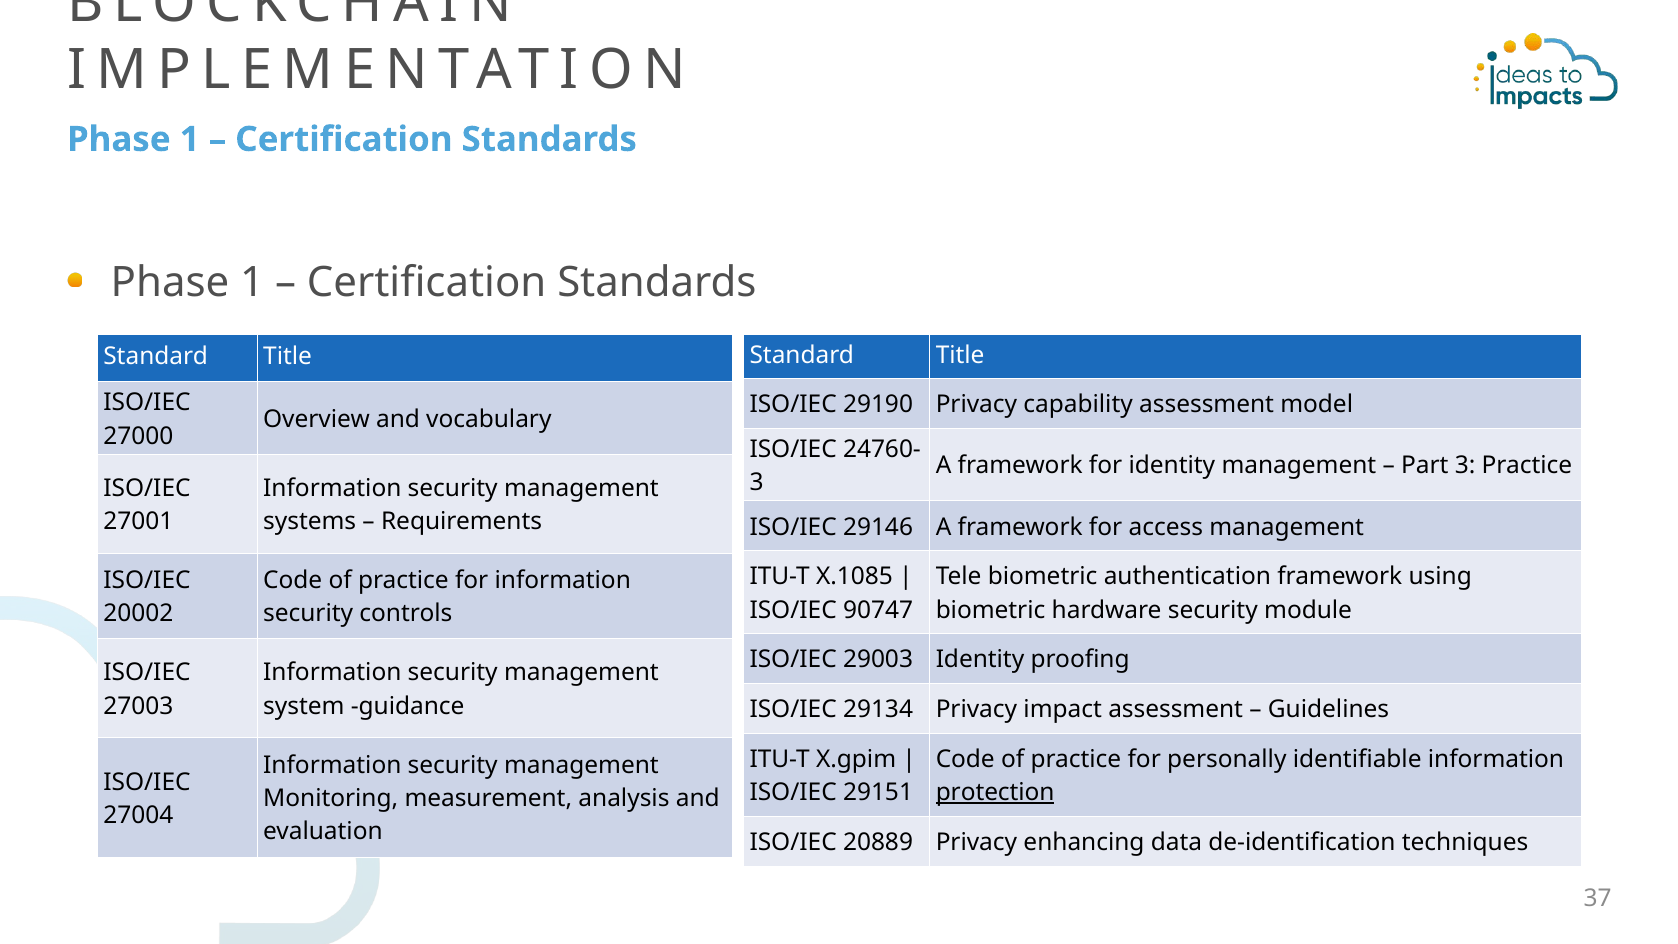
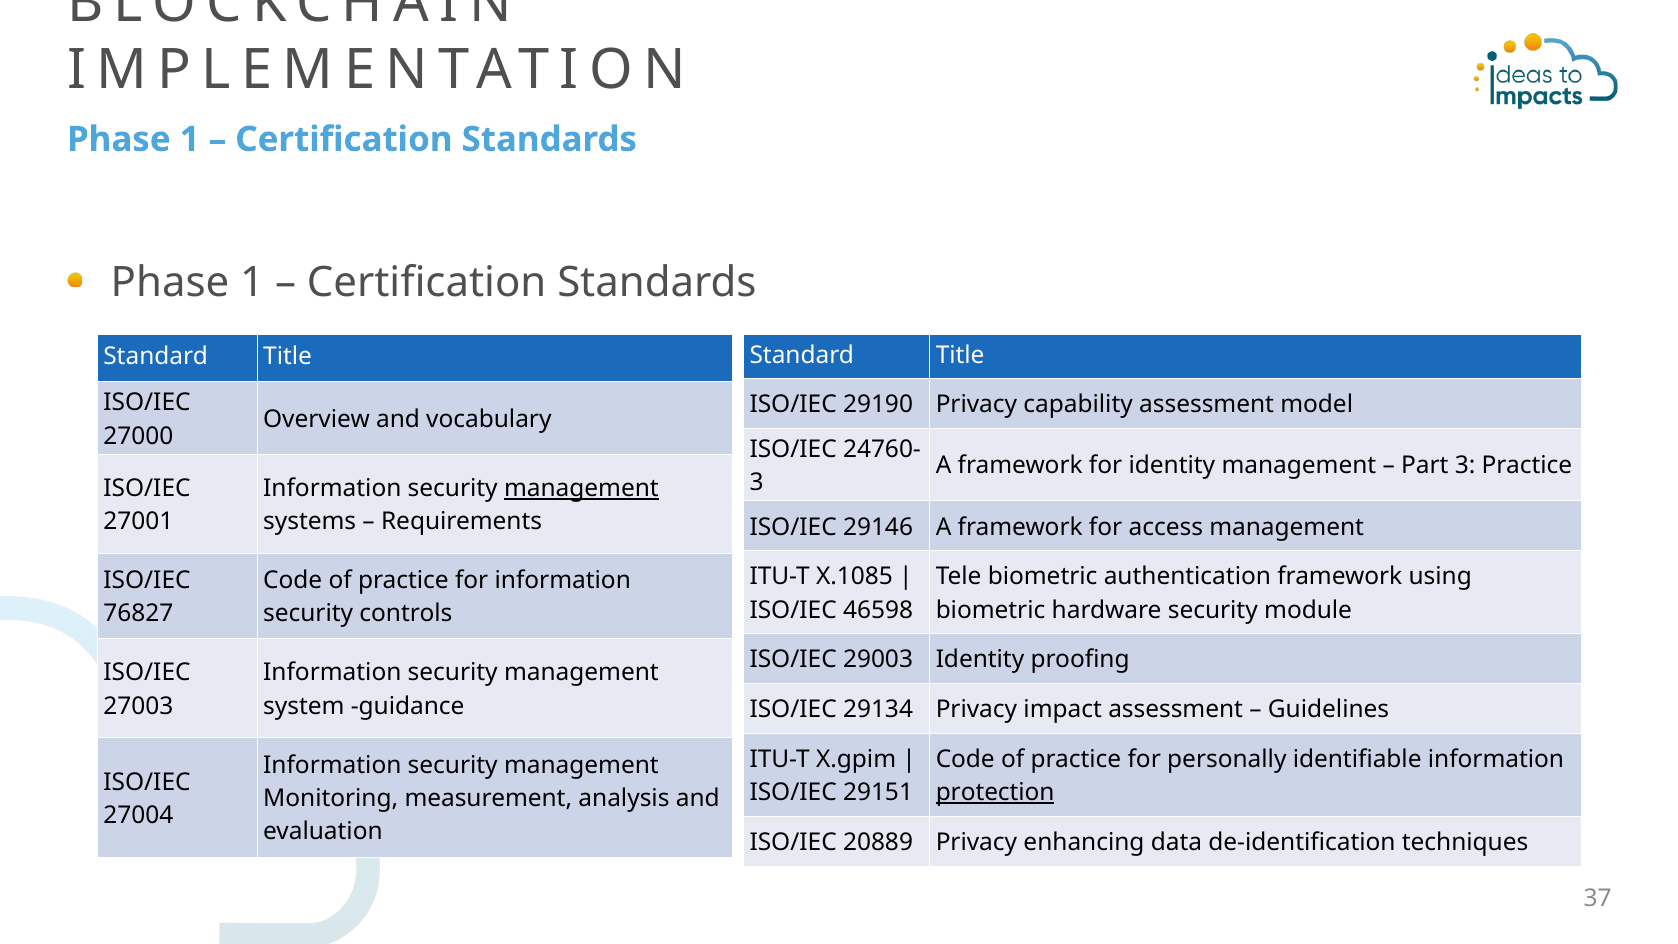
management underline: none -> present (581, 488)
90747: 90747 -> 46598 (878, 610)
20002: 20002 -> 76827 (138, 614)
